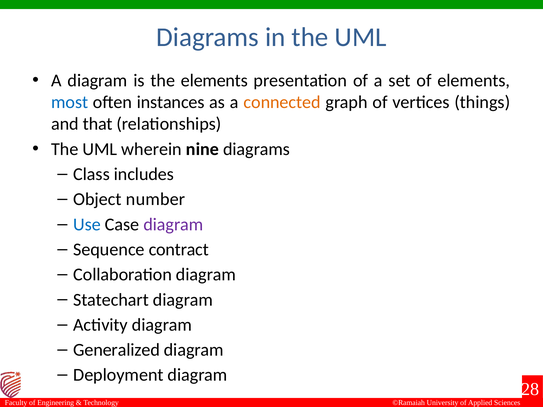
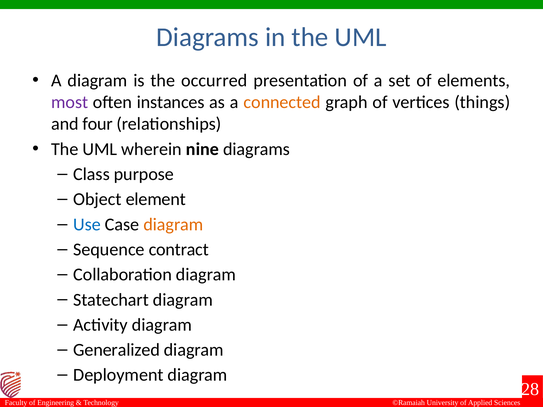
the elements: elements -> occurred (214, 81)
most colour: blue -> purple (70, 102)
that: that -> four (98, 124)
includes: includes -> purpose (144, 174)
number: number -> element (156, 199)
diagram colour: purple -> orange (173, 225)
